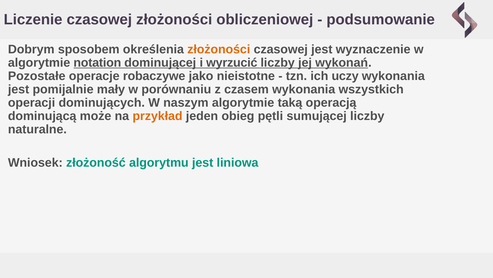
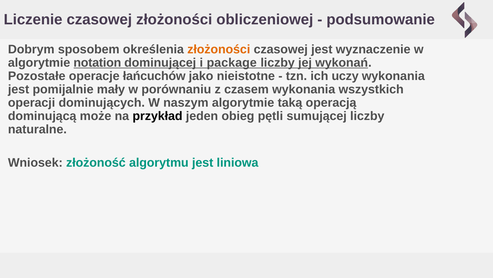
wyrzucić: wyrzucić -> package (232, 63)
robaczywe: robaczywe -> łańcuchów (154, 76)
przykład colour: orange -> black (158, 116)
